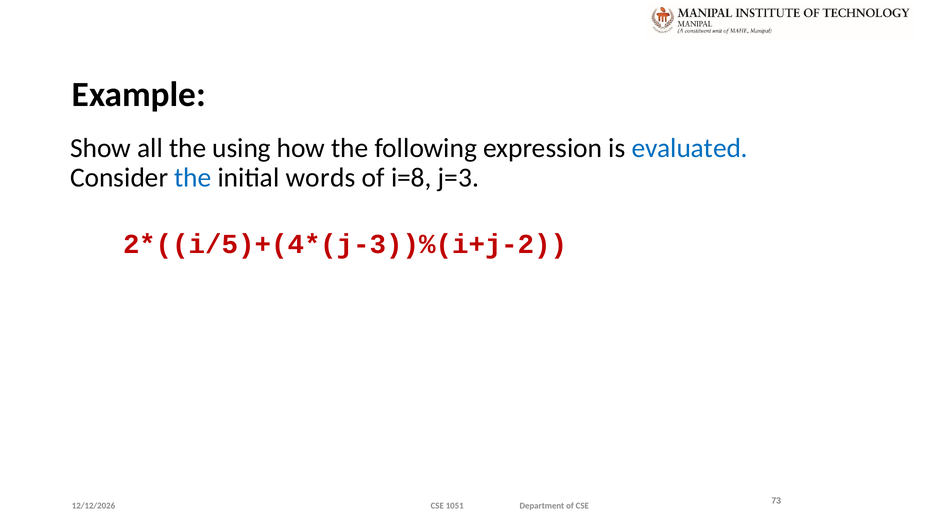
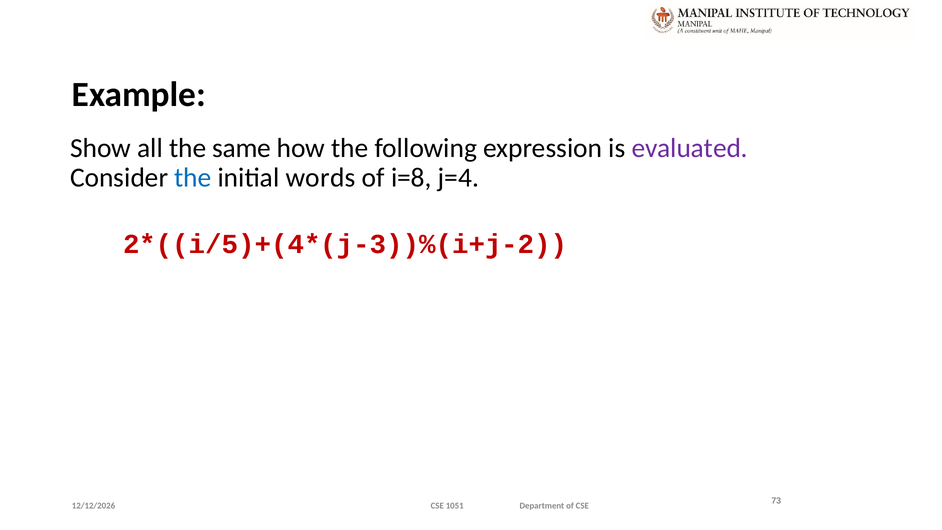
using: using -> same (242, 148)
evaluated colour: blue -> purple (690, 148)
j=3: j=3 -> j=4 (458, 178)
